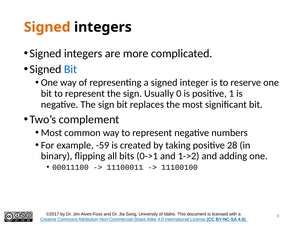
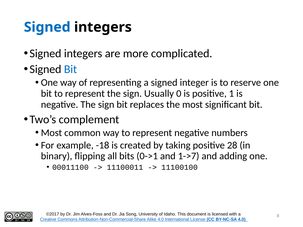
Signed colour: orange -> blue (47, 27)
-59: -59 -> -18 (103, 145)
1->2: 1->2 -> 1->7 (189, 156)
